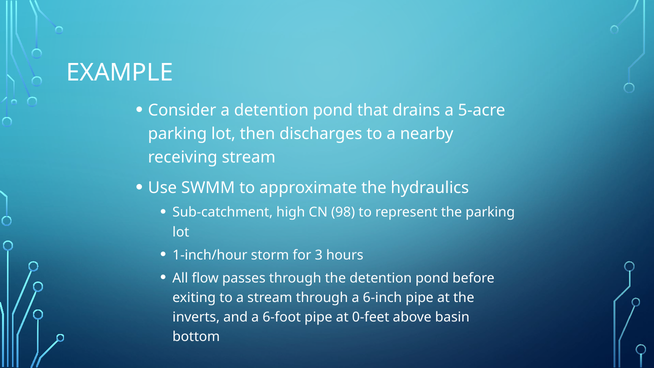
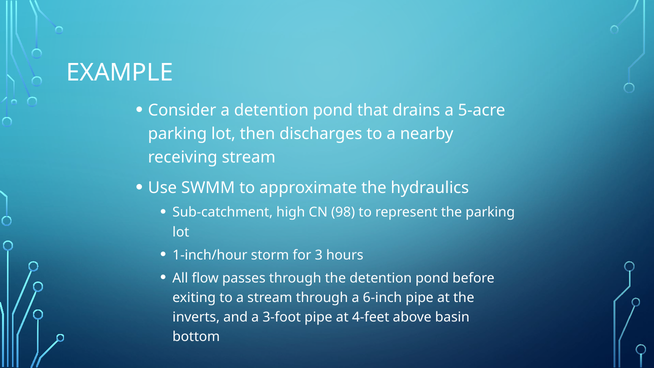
6-foot: 6-foot -> 3-foot (282, 317)
0-feet: 0-feet -> 4-feet (371, 317)
